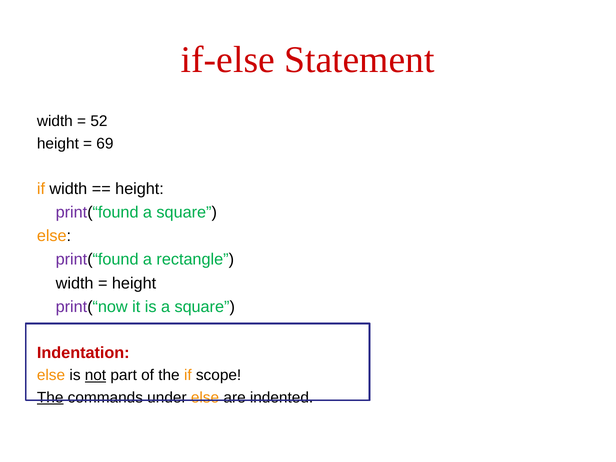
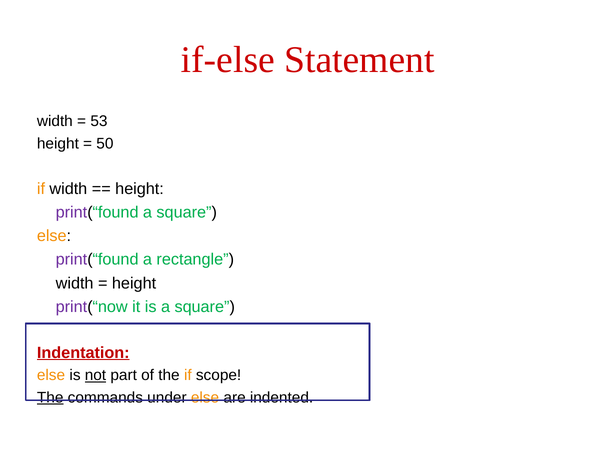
52: 52 -> 53 (99, 121)
69: 69 -> 50 (105, 143)
Indentation underline: none -> present (83, 353)
